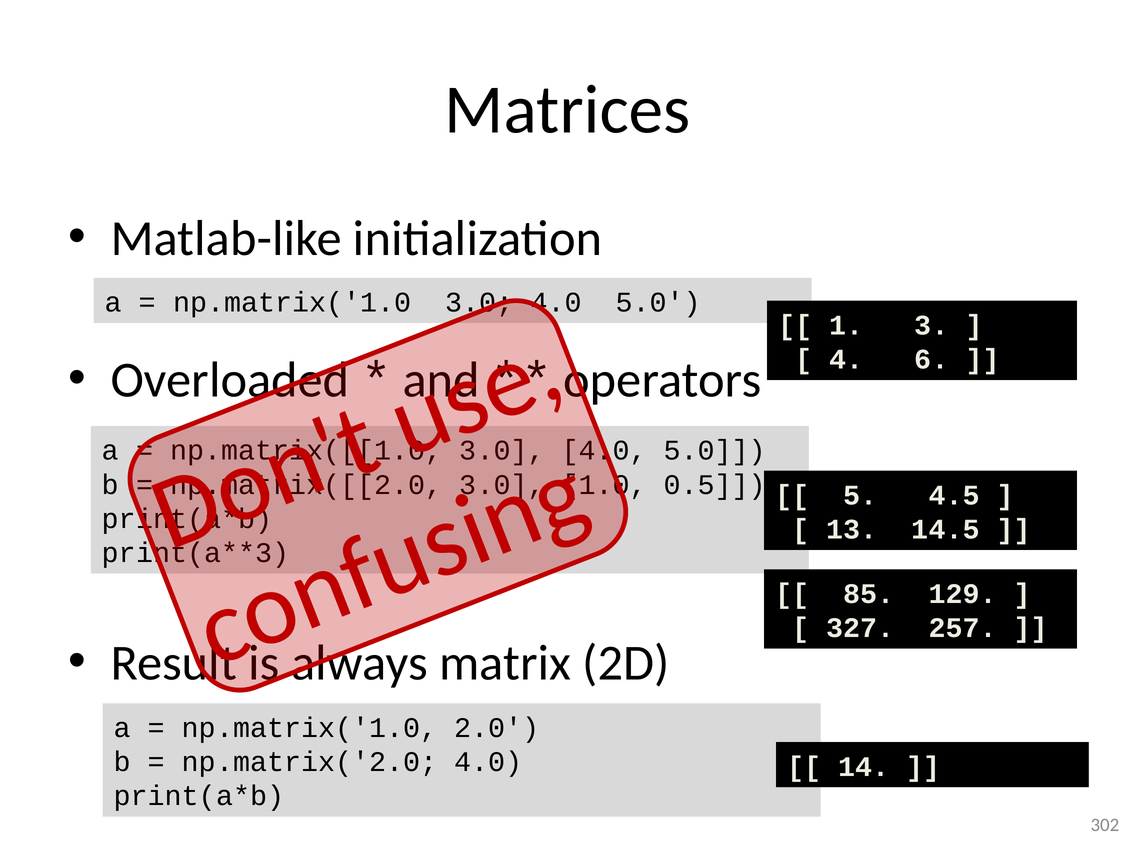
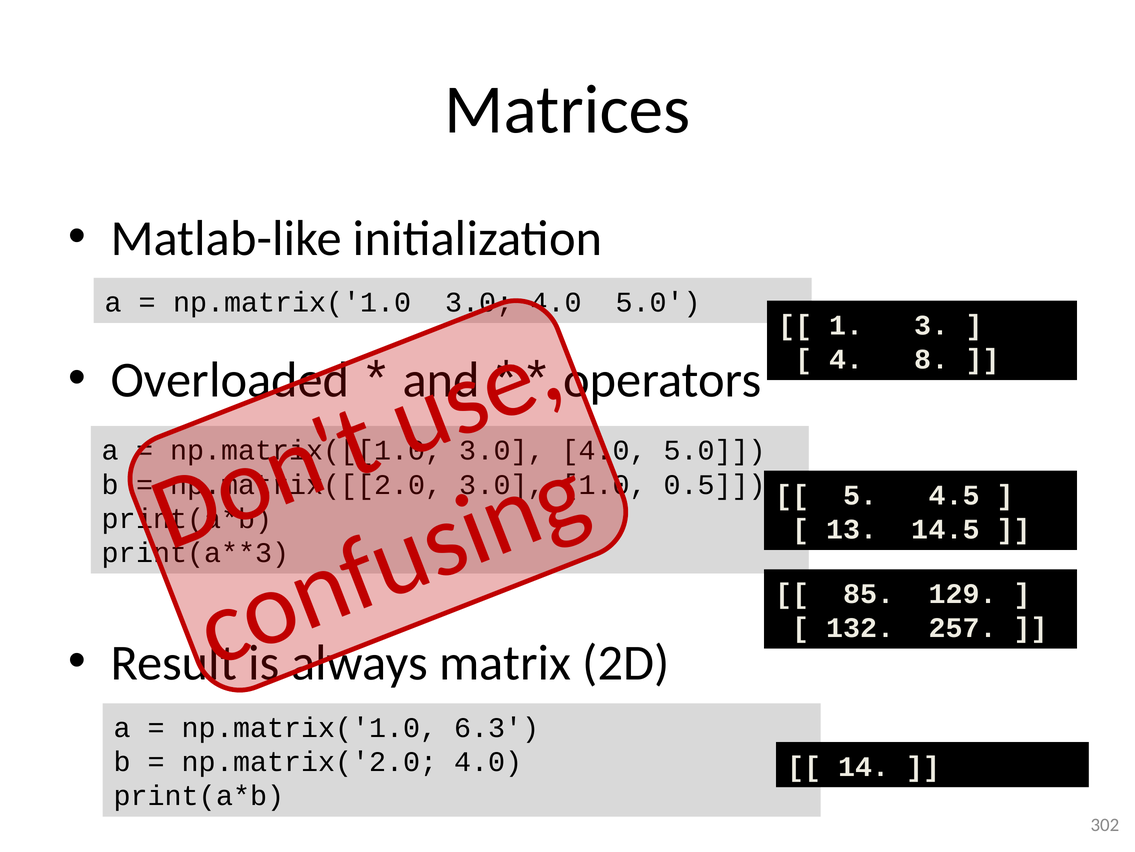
6: 6 -> 8 (932, 359)
327: 327 -> 132 (860, 627)
2.0: 2.0 -> 6.3 (497, 727)
